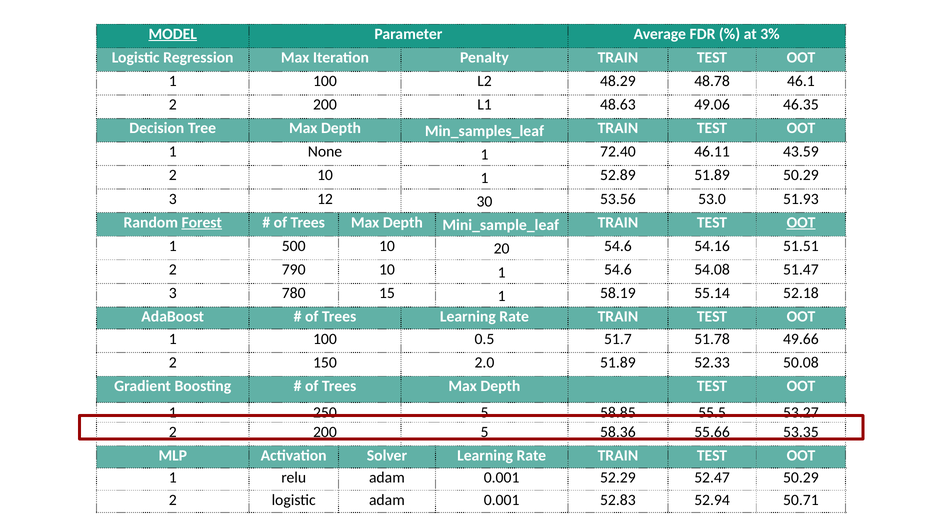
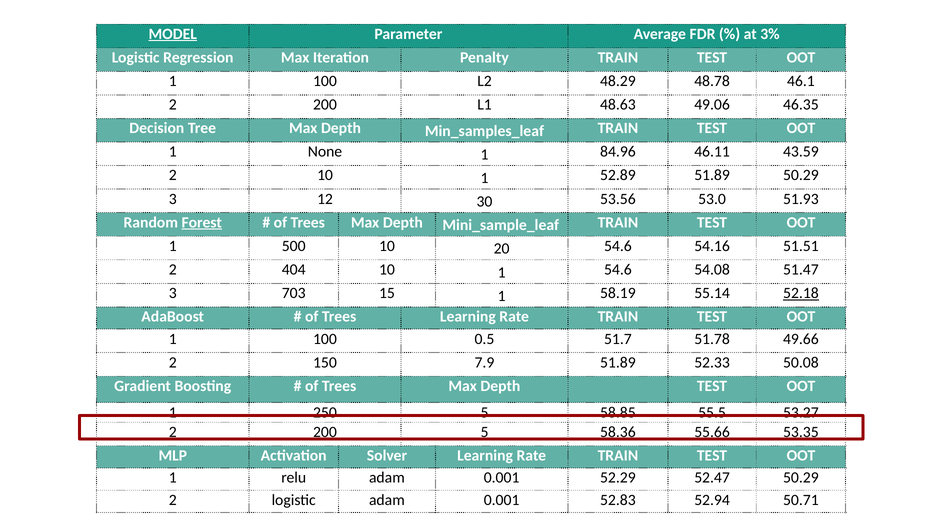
72.40: 72.40 -> 84.96 (618, 152)
OOT underline: present -> none (801, 222)
790: 790 -> 404 (294, 269)
780: 780 -> 703 (294, 293)
52.18 underline: none -> present (801, 293)
2.0: 2.0 -> 7.9 (484, 362)
